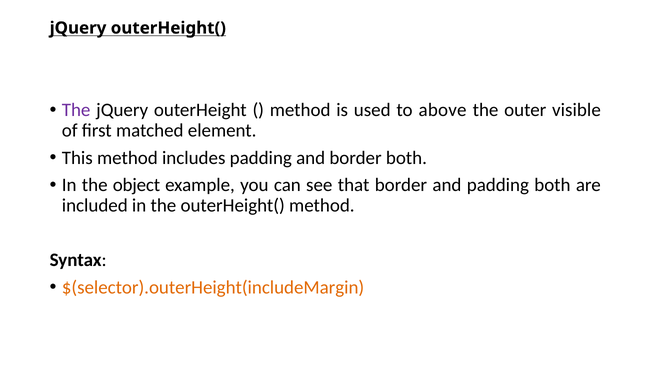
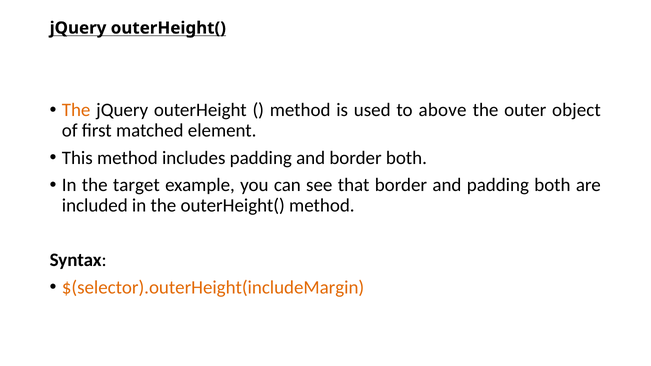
The colour: purple -> orange (76, 110)
visible: visible -> object (576, 110)
object: object -> target (136, 185)
